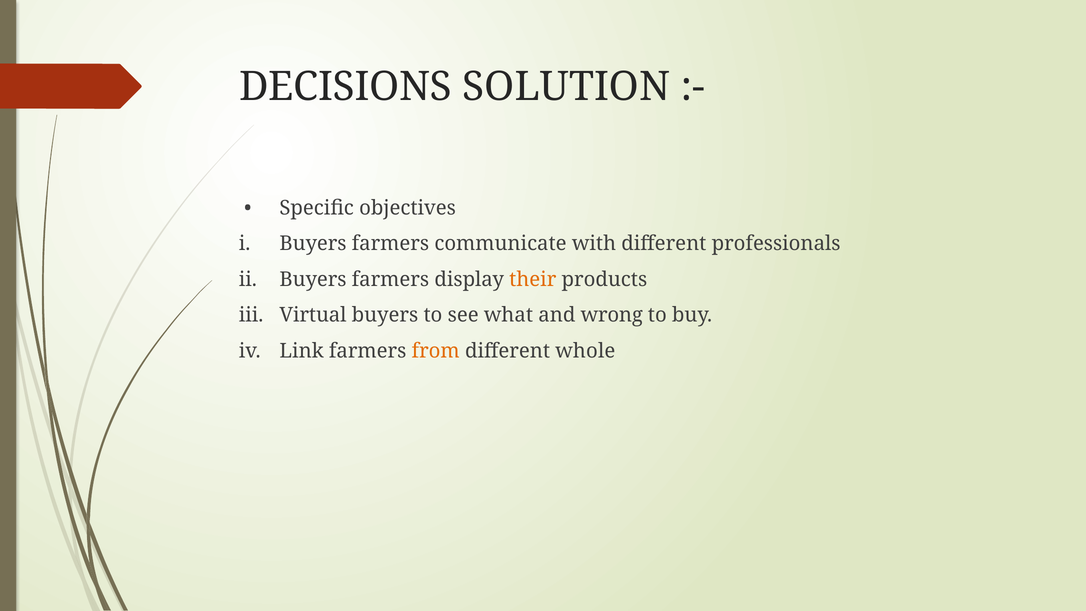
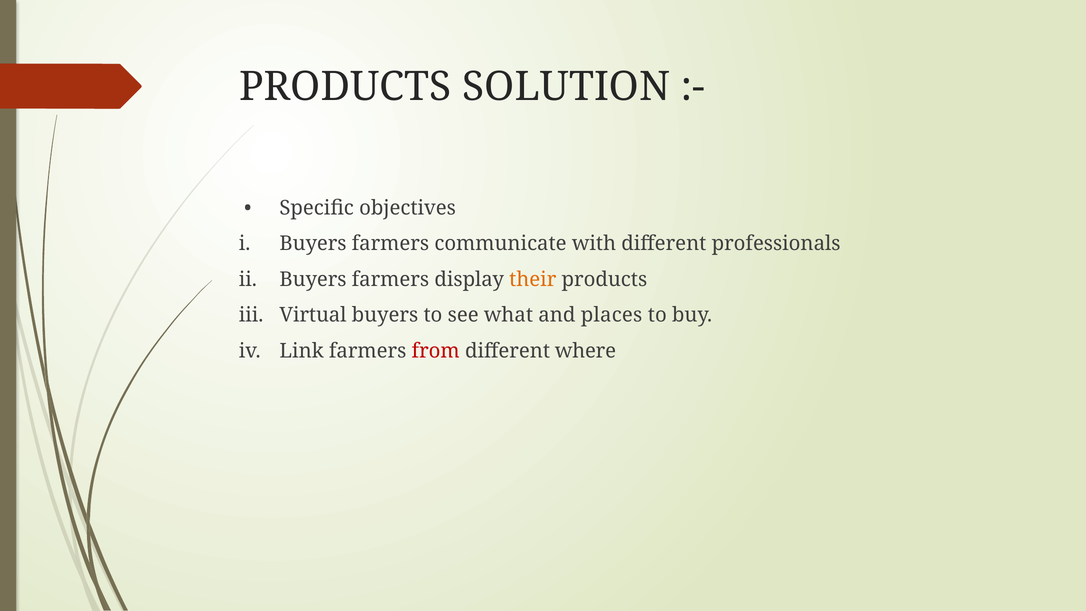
DECISIONS: DECISIONS -> PRODUCTS (345, 87)
wrong: wrong -> places (612, 315)
from colour: orange -> red (436, 351)
whole: whole -> where (586, 351)
